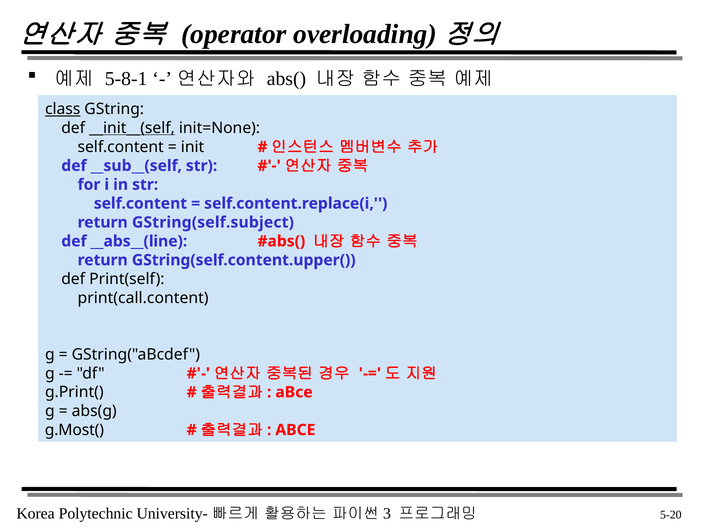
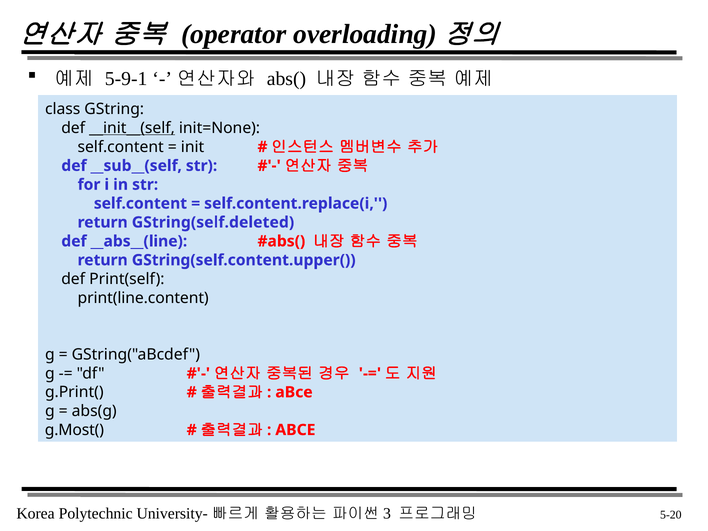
5-8-1: 5-8-1 -> 5-9-1 (126, 79)
class underline: present -> none (63, 109)
GString(self.subject: GString(self.subject -> GString(self.deleted (213, 222)
print(call.content: print(call.content -> print(line.content (143, 298)
